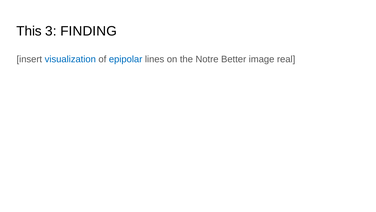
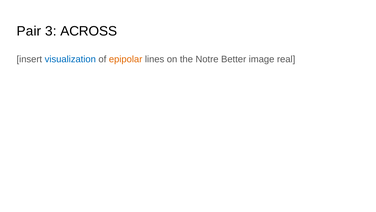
This: This -> Pair (29, 31)
FINDING: FINDING -> ACROSS (89, 31)
epipolar colour: blue -> orange (126, 59)
